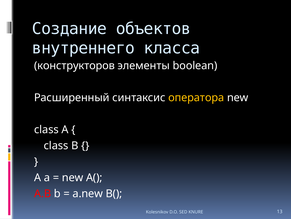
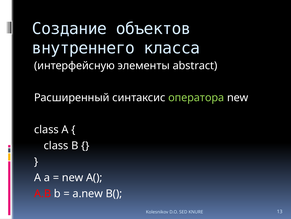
конструкторов: конструкторов -> интерфейсную (74, 66)
boolean: boolean -> abstract (195, 66)
оператора colour: yellow -> light green (196, 97)
